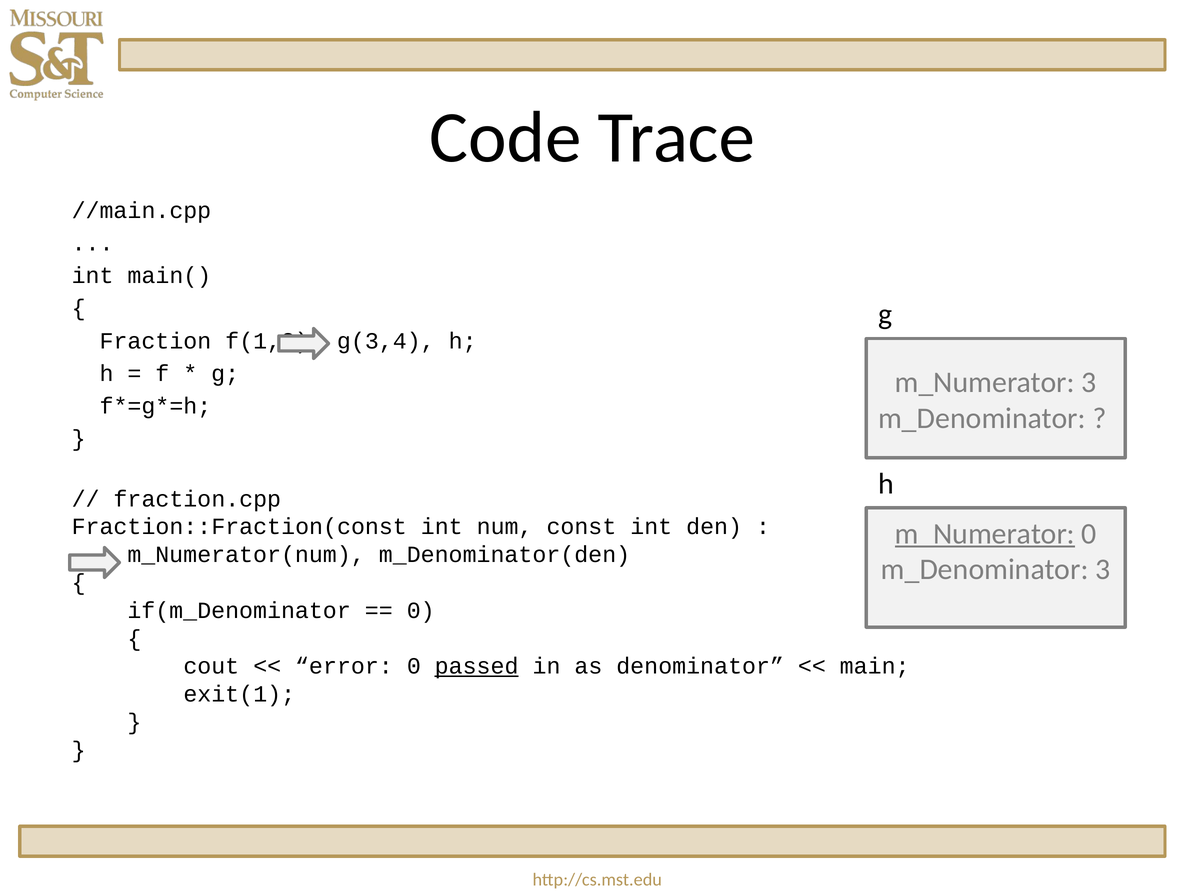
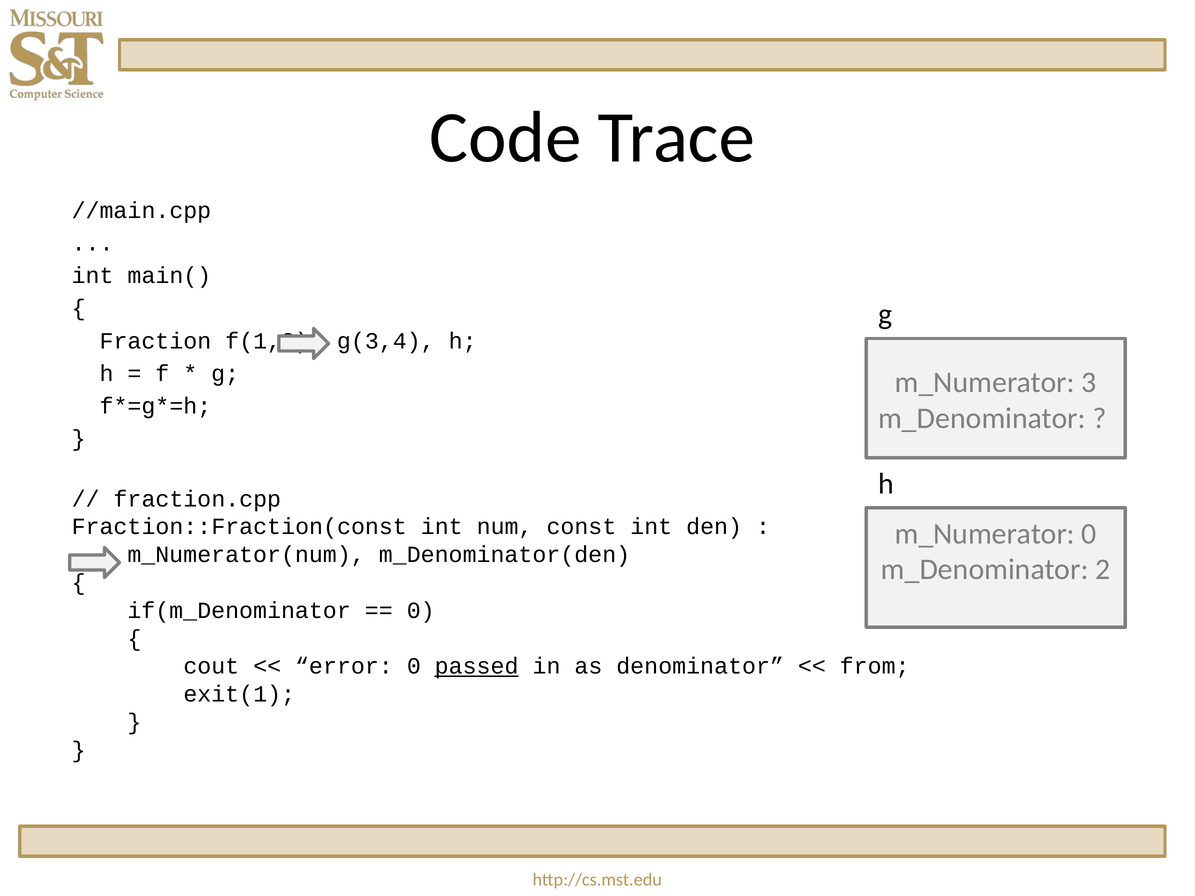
m_Numerator underline: present -> none (985, 534)
m_Denominator 3: 3 -> 2 (1103, 570)
main: main -> from (875, 666)
